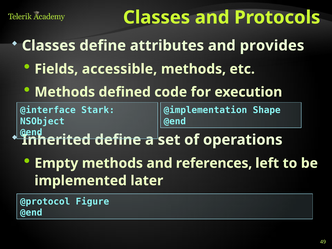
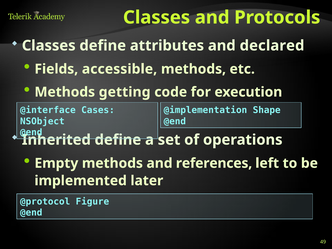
provides: provides -> declared (272, 46)
defined: defined -> getting (125, 92)
Stark: Stark -> Cases (98, 110)
